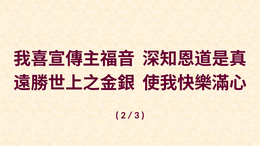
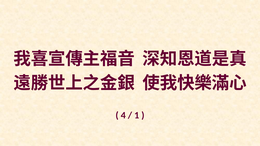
2: 2 -> 4 (123, 115)
3: 3 -> 1 (137, 115)
